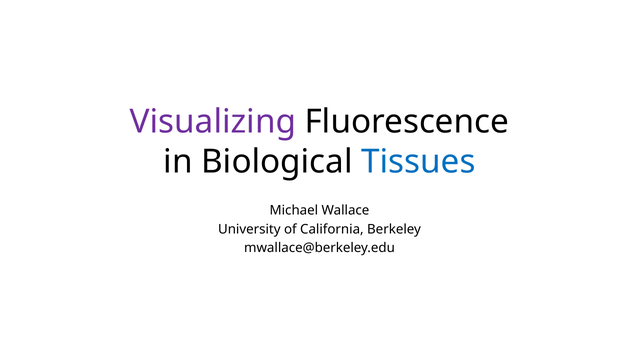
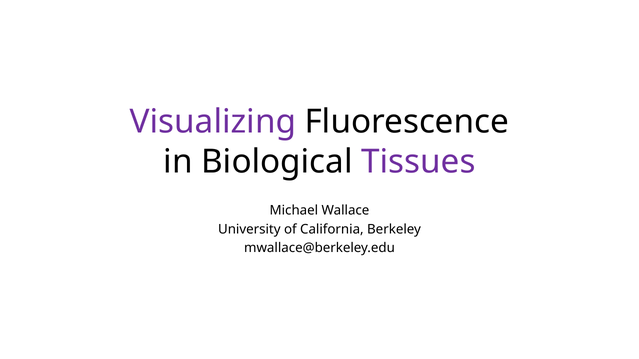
Tissues colour: blue -> purple (418, 162)
